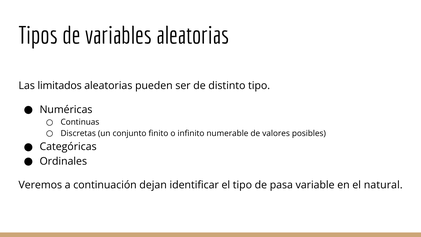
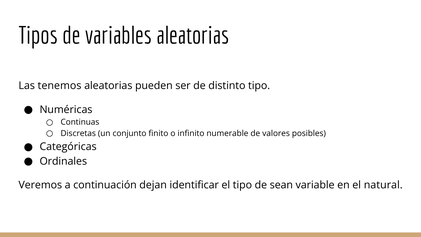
limitados: limitados -> tenemos (60, 86)
pasa: pasa -> sean (281, 185)
